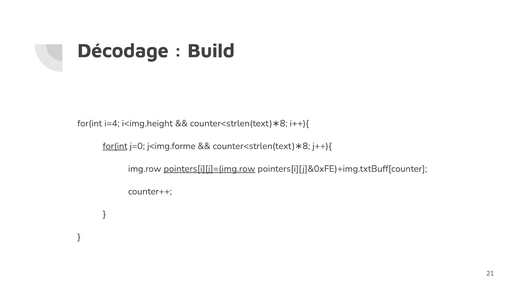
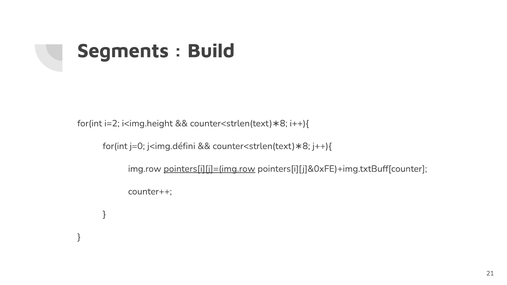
Décodage: Décodage -> Segments (123, 51)
i=4: i=4 -> i=2 (112, 123)
for(int underline: present -> none (115, 146)
j<img.forme: j<img.forme -> j<img.défini (171, 146)
